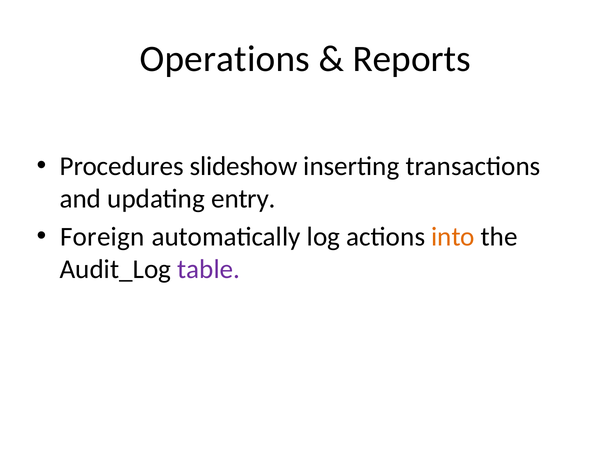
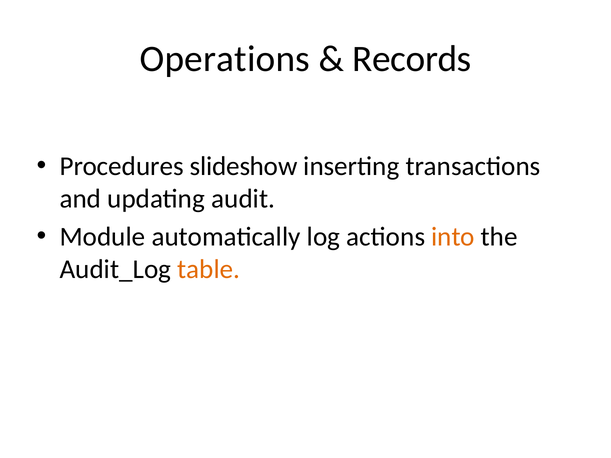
Reports: Reports -> Records (412, 59)
entry: entry -> audit (243, 199)
Foreign: Foreign -> Module (103, 237)
table colour: purple -> orange (209, 269)
